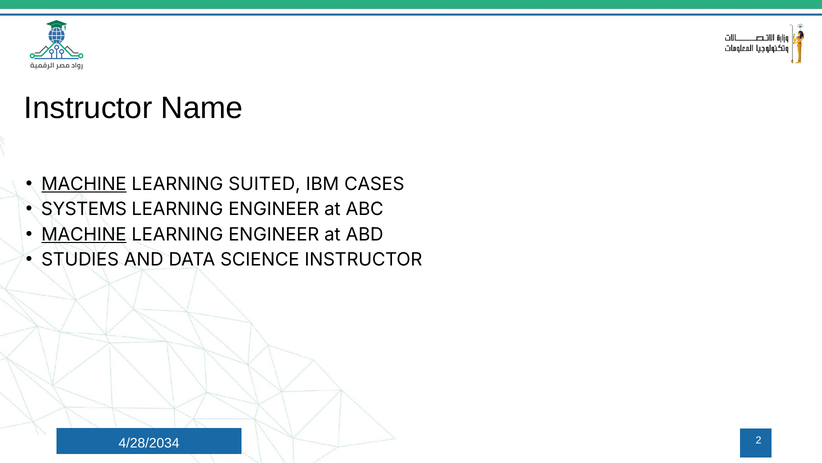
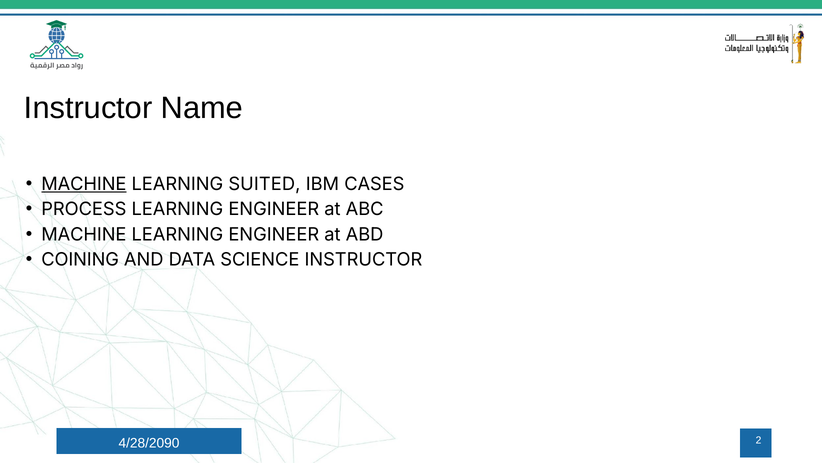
SYSTEMS: SYSTEMS -> PROCESS (84, 209)
MACHINE underline: present -> none (84, 234)
STUDIES: STUDIES -> COINING (80, 259)
4/28/2034: 4/28/2034 -> 4/28/2090 (149, 442)
